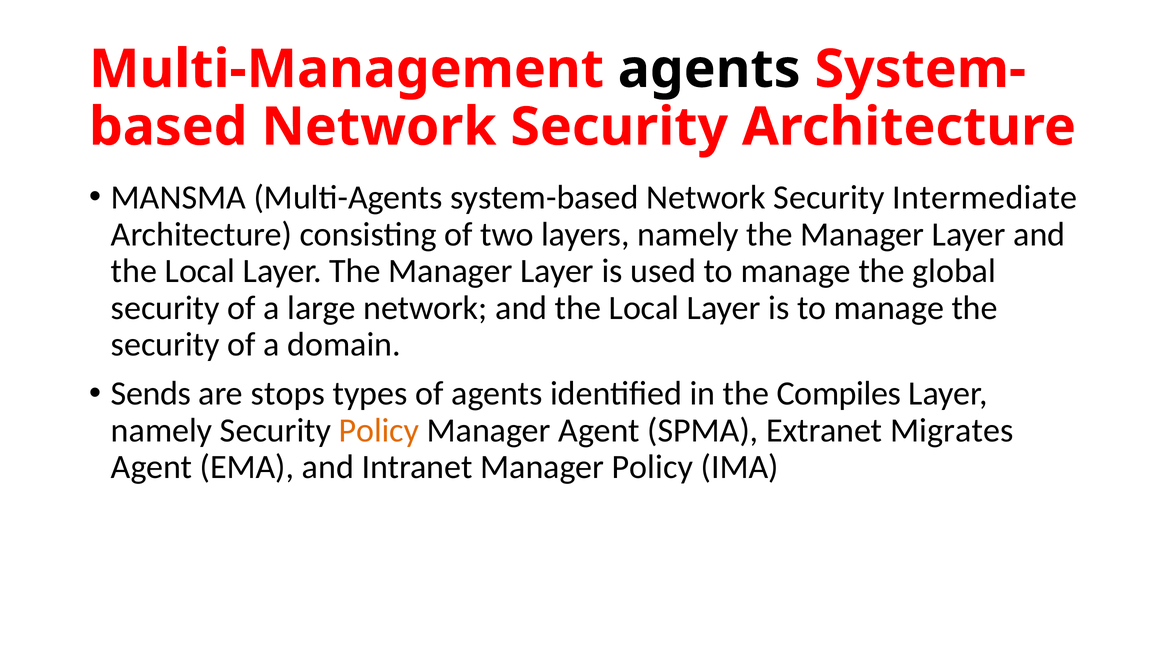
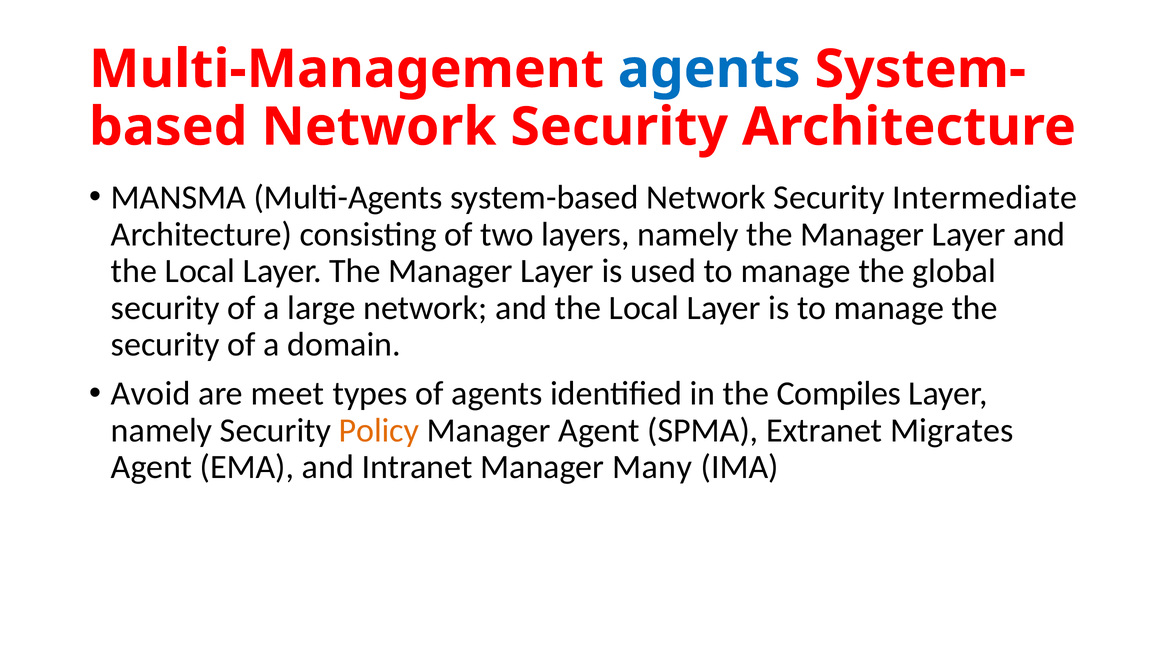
agents colour: black -> blue (709, 69)
Sends: Sends -> Avoid (151, 394)
stops: stops -> meet (288, 394)
Manager Policy: Policy -> Many (652, 467)
